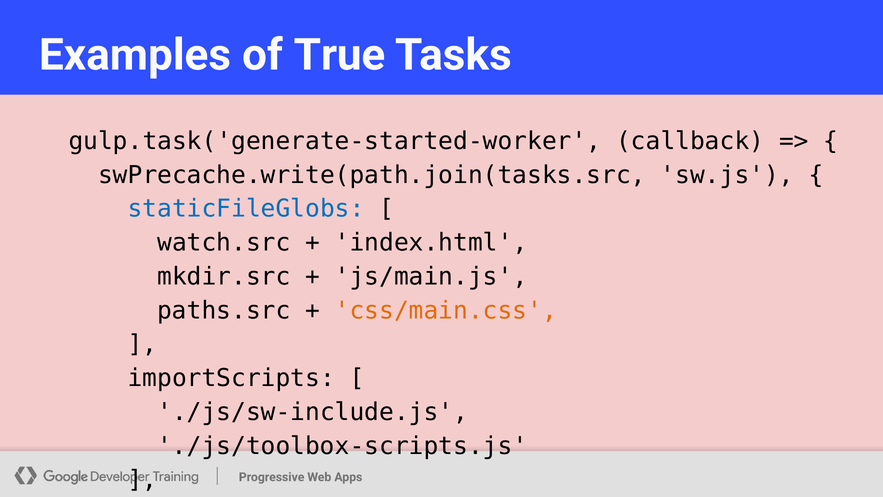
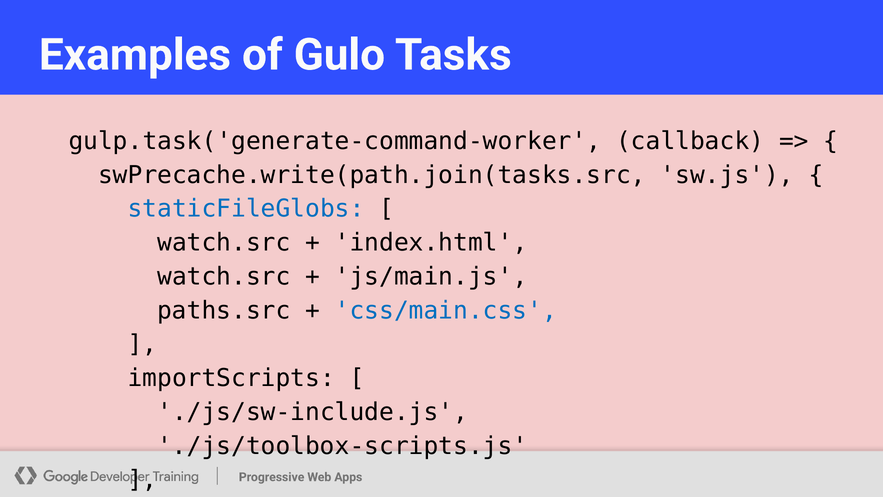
True: True -> Gulo (339, 55)
gulp.task('generate-started-worker: gulp.task('generate-started-worker -> gulp.task('generate-command-worker (335, 141)
mkdir.src: mkdir.src -> watch.src (224, 276)
css/main.css colour: orange -> blue (446, 310)
